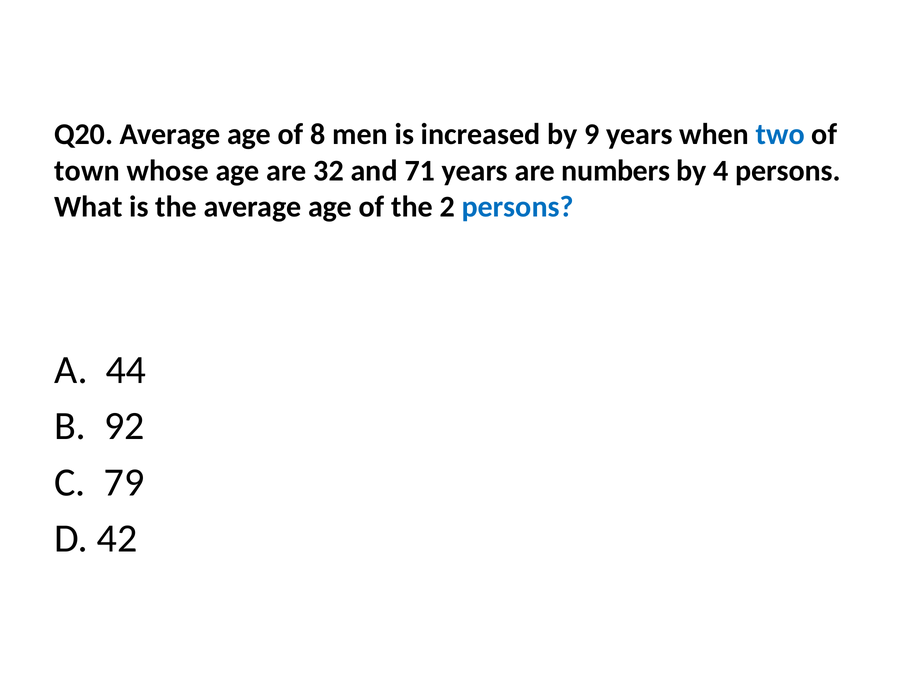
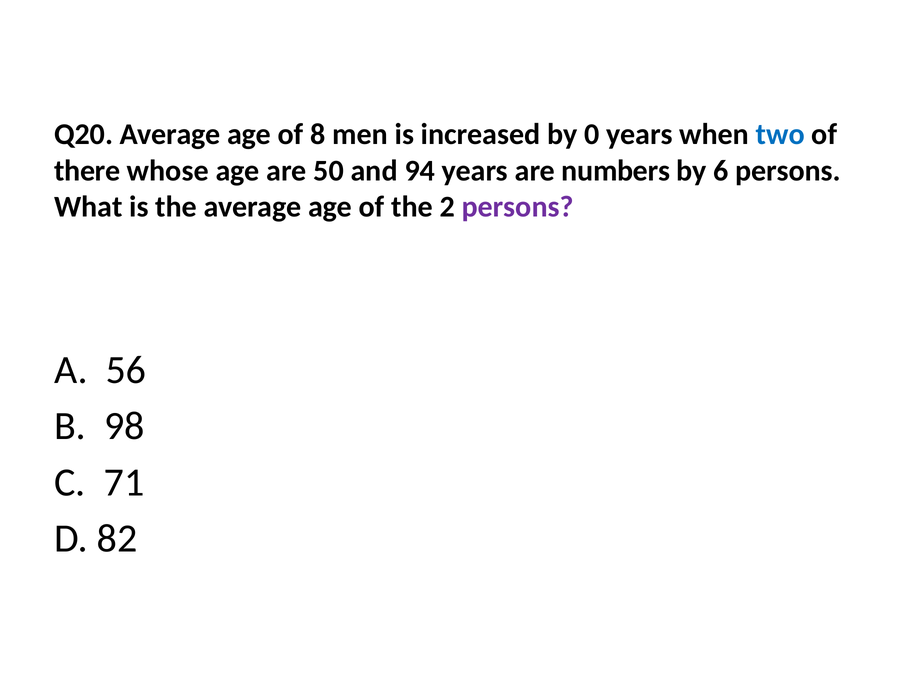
9: 9 -> 0 (592, 134)
town: town -> there (87, 171)
32: 32 -> 50 (329, 171)
71: 71 -> 94 (420, 171)
4: 4 -> 6 (721, 171)
persons colour: blue -> purple (518, 207)
44: 44 -> 56 (126, 370)
92: 92 -> 98 (124, 426)
79: 79 -> 71 (124, 482)
42: 42 -> 82 (117, 538)
